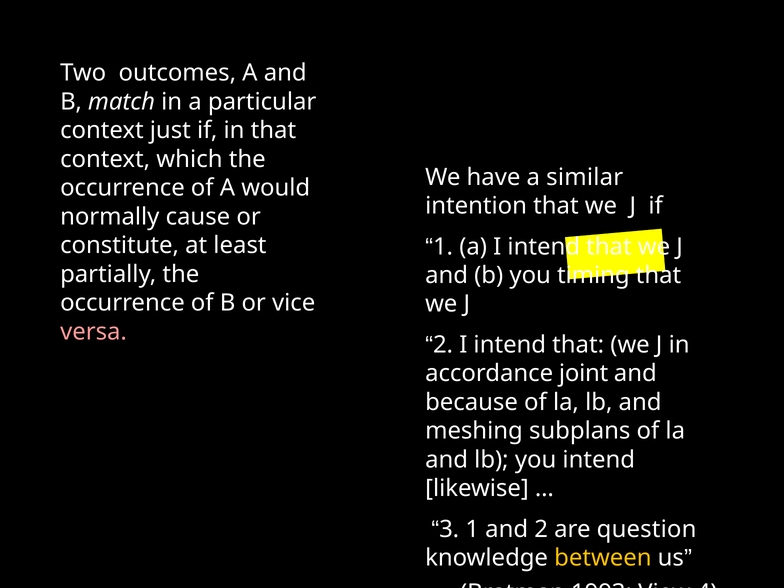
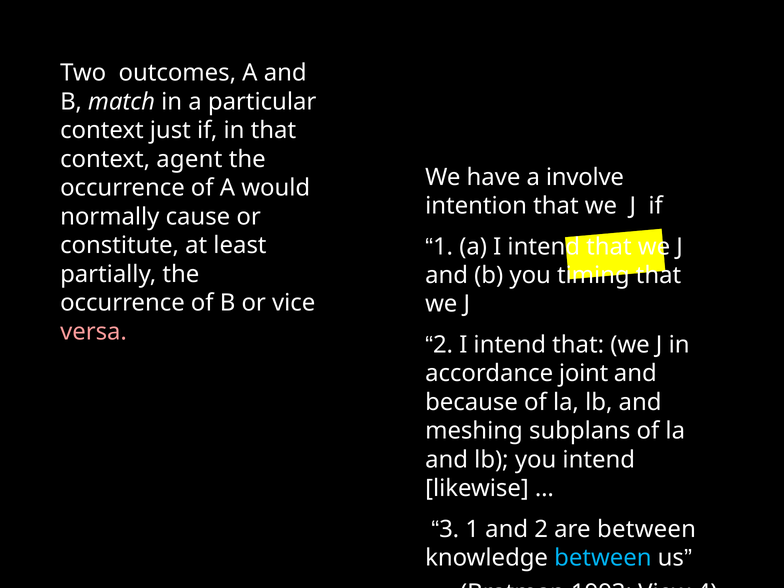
which: which -> agent (189, 159)
similar: similar -> involve (585, 177)
are question: question -> between (647, 529)
between colour: yellow -> light blue (603, 558)
